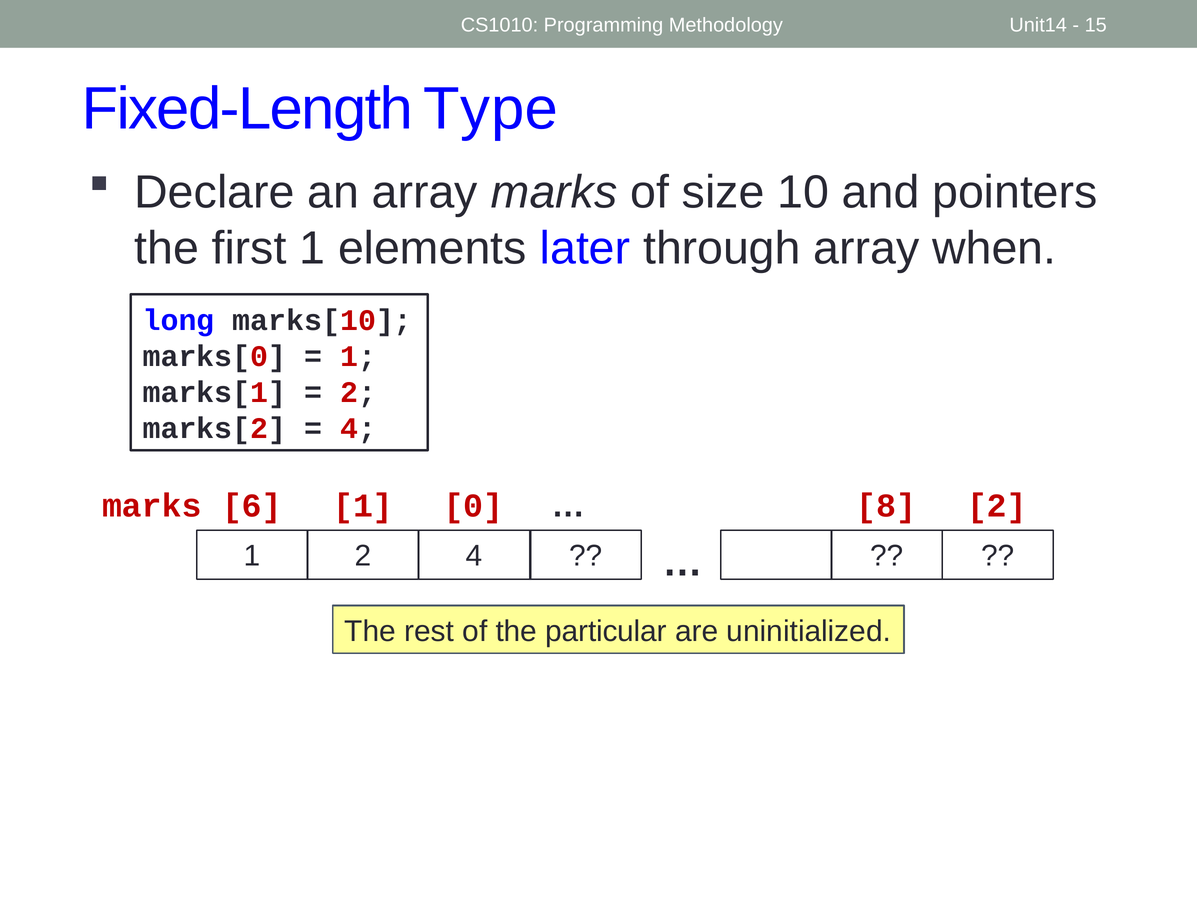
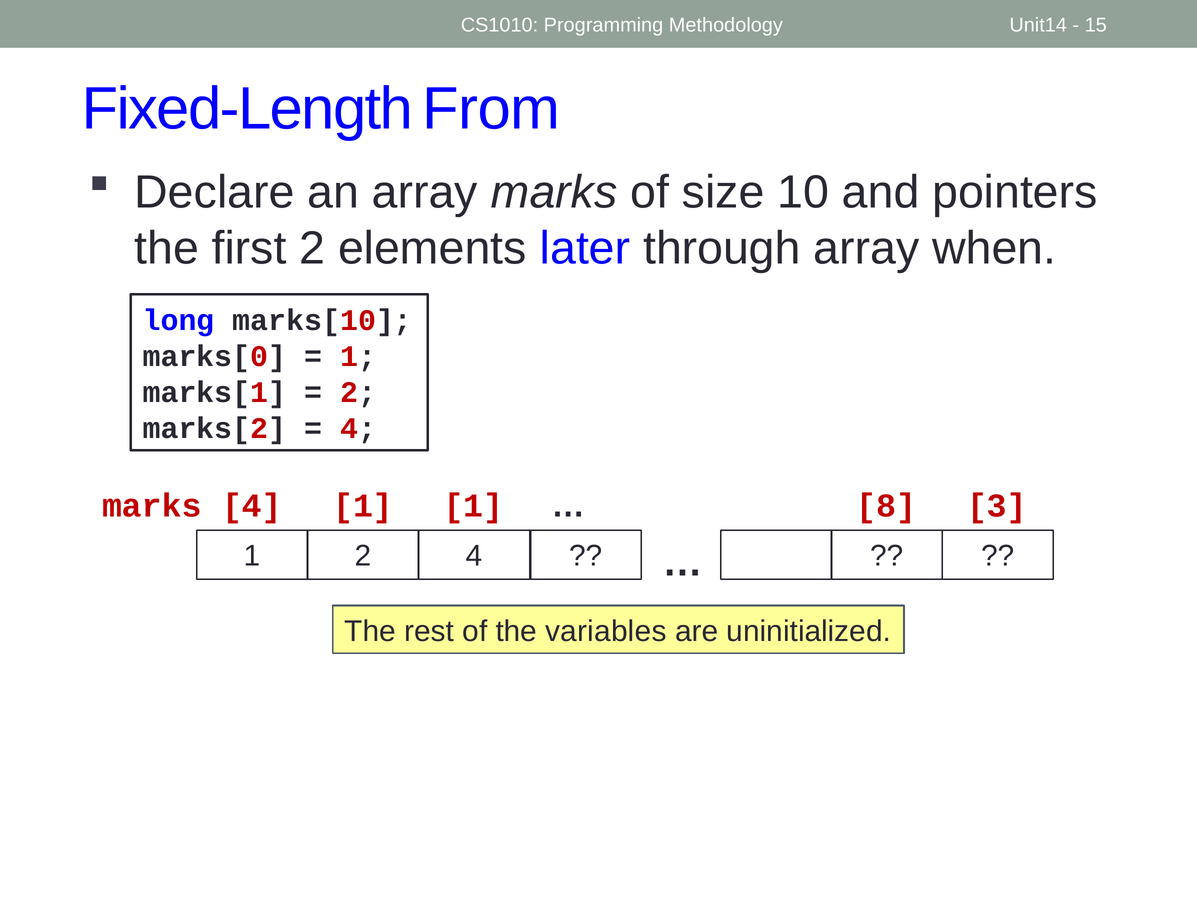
Type: Type -> From (491, 109)
first 1: 1 -> 2 (312, 248)
marks 6: 6 -> 4 (252, 506)
1 0: 0 -> 1 (473, 506)
8 2: 2 -> 3 (997, 506)
particular: particular -> variables (606, 631)
